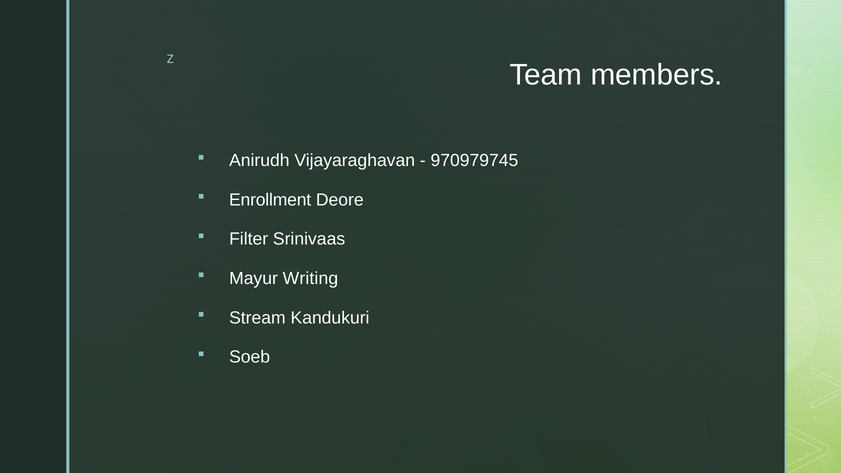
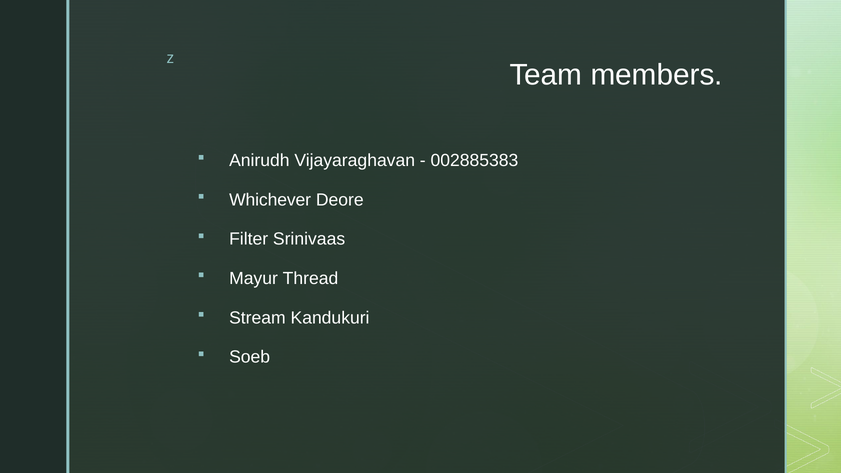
970979745: 970979745 -> 002885383 (474, 161)
Enrollment: Enrollment -> Whichever (270, 200)
Writing: Writing -> Thread (311, 279)
